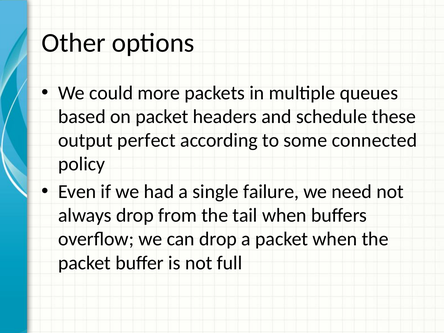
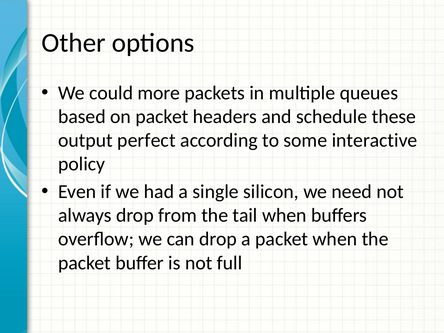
connected: connected -> interactive (375, 140)
failure: failure -> silicon (271, 192)
